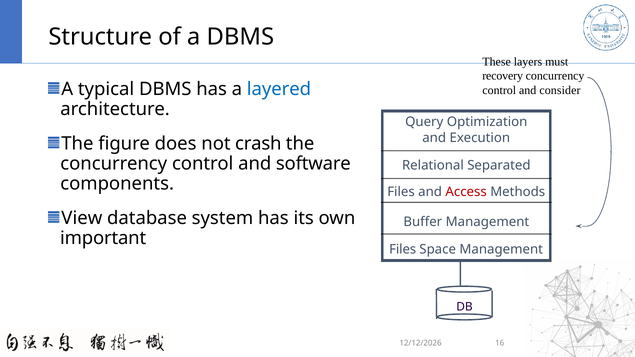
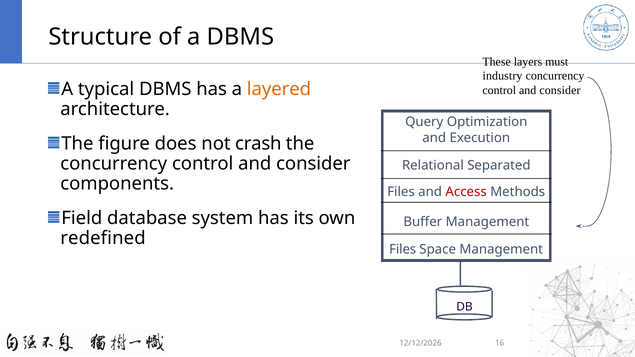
recovery: recovery -> industry (503, 76)
layered colour: blue -> orange (279, 89)
software: software -> consider (313, 164)
View: View -> Field (82, 218)
important: important -> redefined (103, 238)
